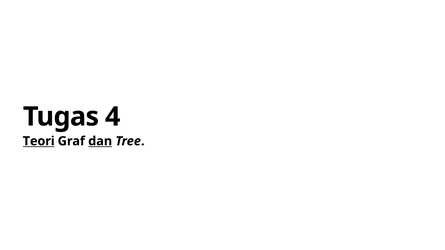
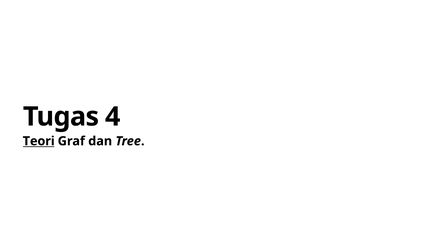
dan underline: present -> none (100, 141)
